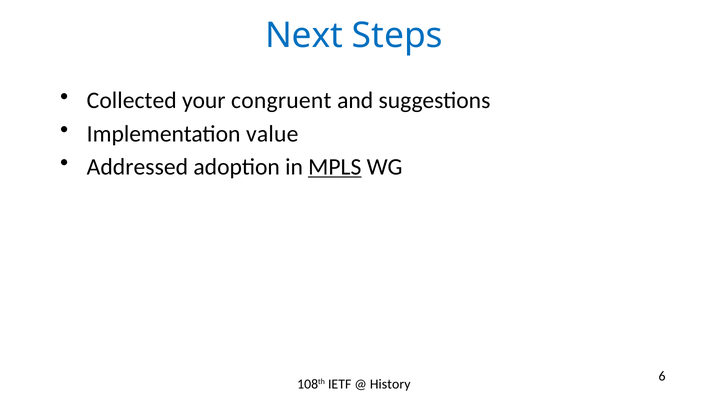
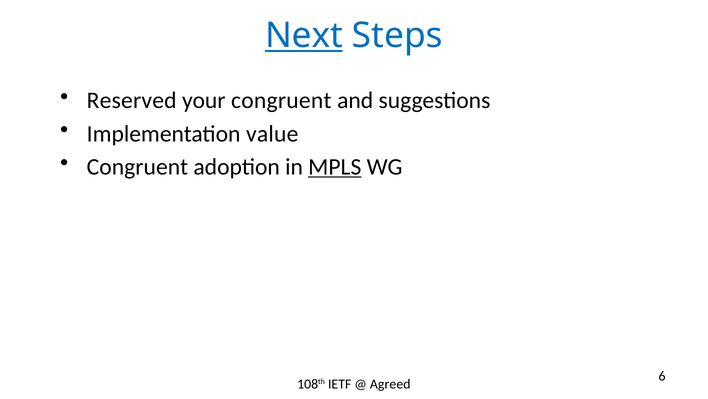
Next underline: none -> present (304, 36)
Collected: Collected -> Reserved (132, 100)
Addressed: Addressed -> Congruent (137, 167)
History: History -> Agreed (390, 383)
